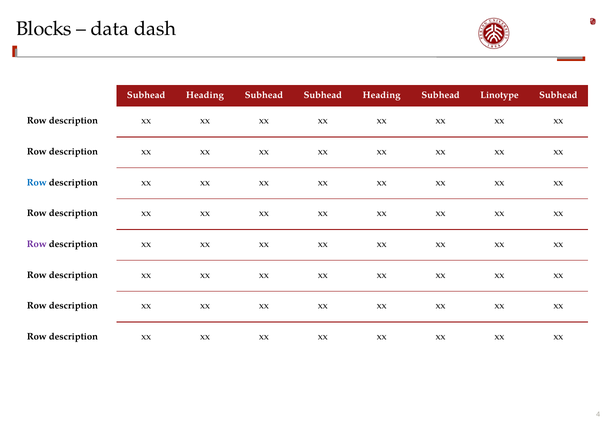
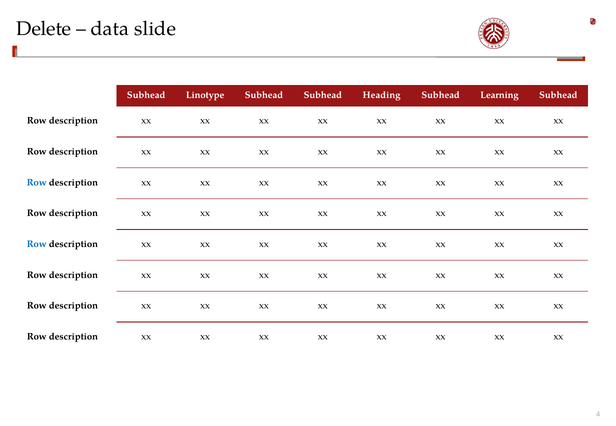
Blocks: Blocks -> Delete (44, 29)
dash: dash -> slide (155, 29)
Heading: Heading -> Linotype (205, 95)
Linotype: Linotype -> Learning (500, 95)
Row colour: purple -> blue (37, 245)
